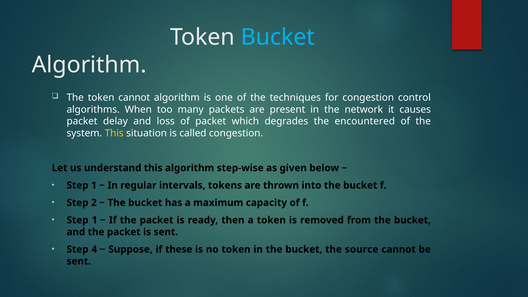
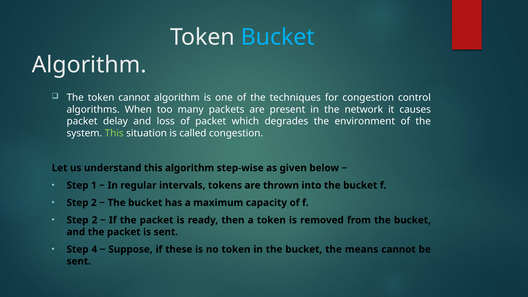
encountered: encountered -> environment (365, 121)
This colour: yellow -> light green (114, 133)
1: 1 -> 2 (95, 220)
source: source -> means (362, 249)
